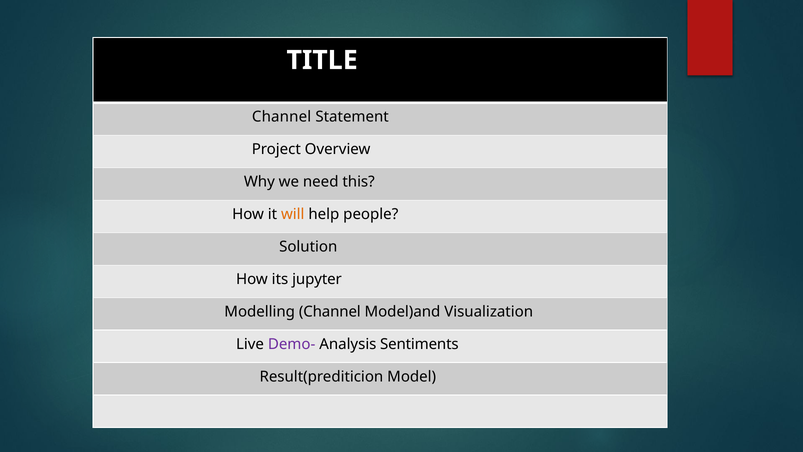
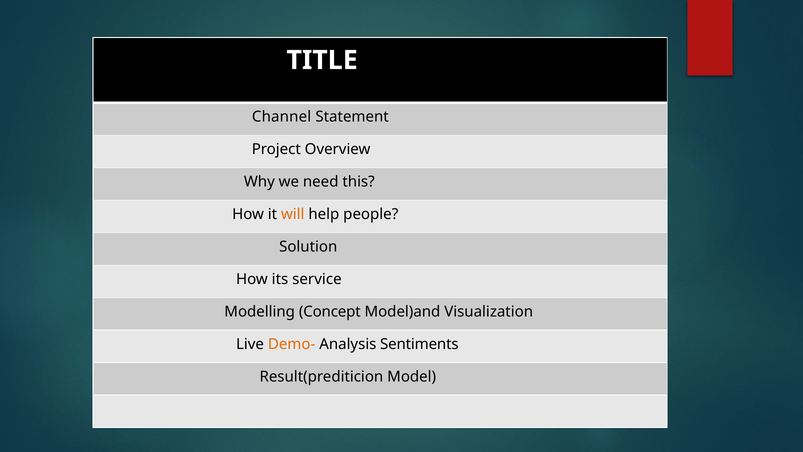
jupyter: jupyter -> service (317, 279)
Modelling Channel: Channel -> Concept (330, 311)
Demo- colour: purple -> orange (292, 344)
